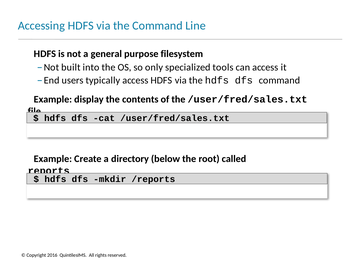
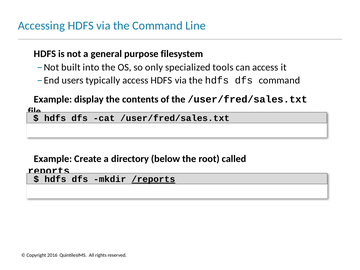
/reports underline: none -> present (153, 179)
